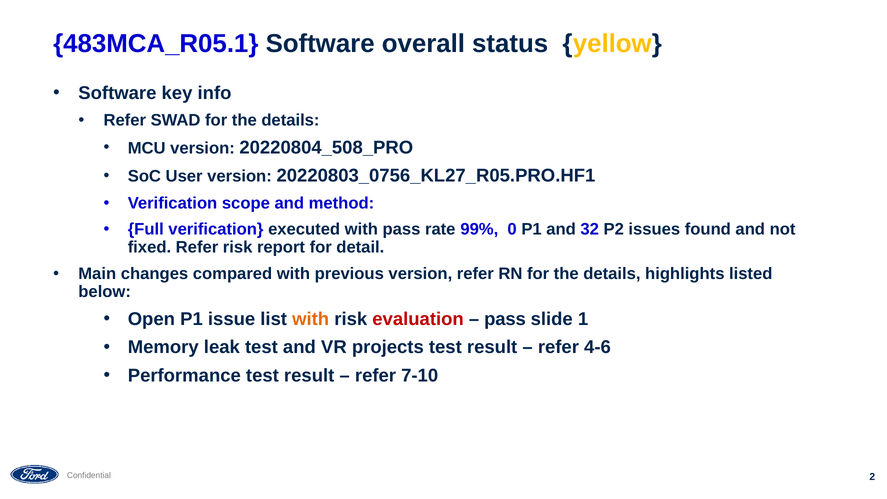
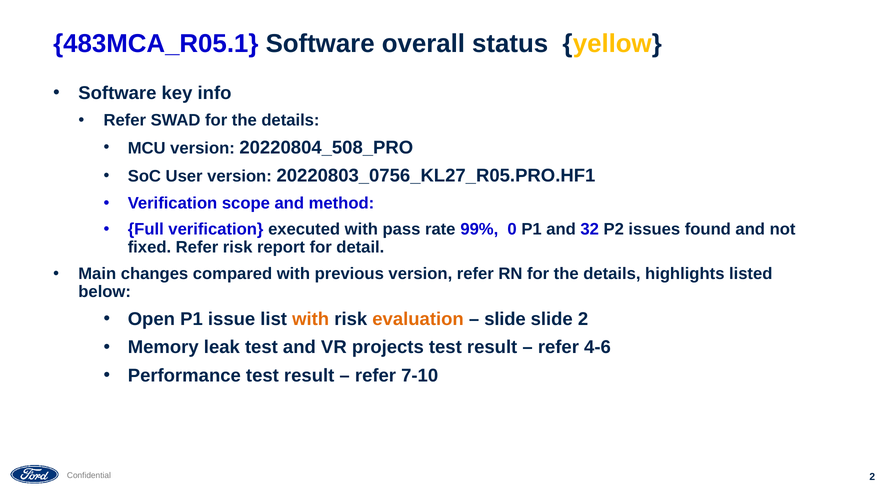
evaluation colour: red -> orange (418, 319)
pass: pass -> slide (505, 319)
slide 1: 1 -> 2 (583, 319)
